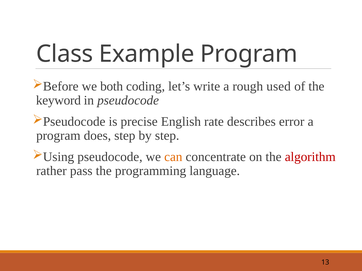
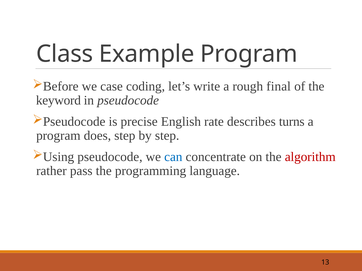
both: both -> case (112, 86)
used: used -> final (279, 86)
error: error -> turns (292, 122)
can colour: orange -> blue (173, 157)
